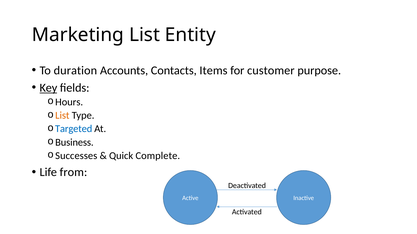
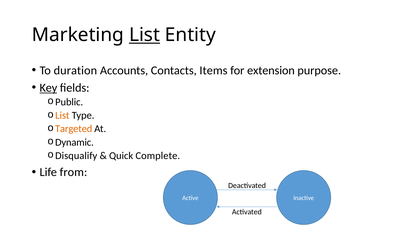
List underline: none -> present (145, 35)
customer: customer -> extension (271, 71)
Hours: Hours -> Public (69, 102)
Targeted colour: blue -> orange (74, 129)
Business: Business -> Dynamic (74, 143)
Successes: Successes -> Disqualify (76, 156)
